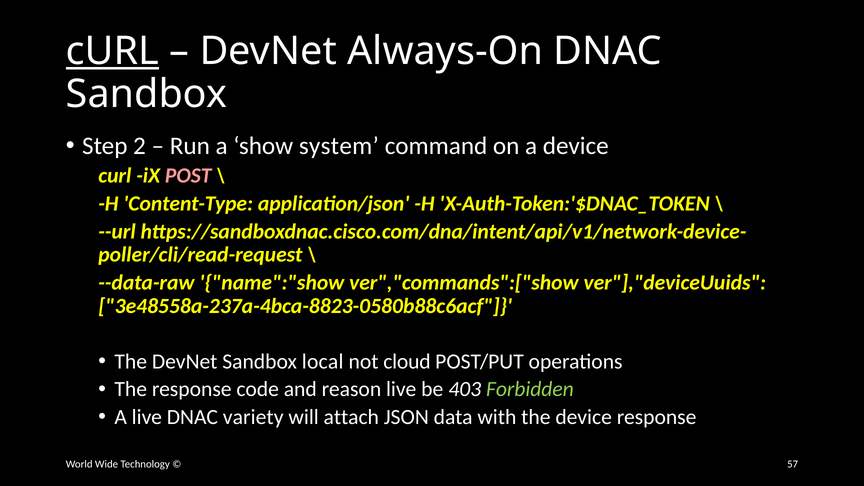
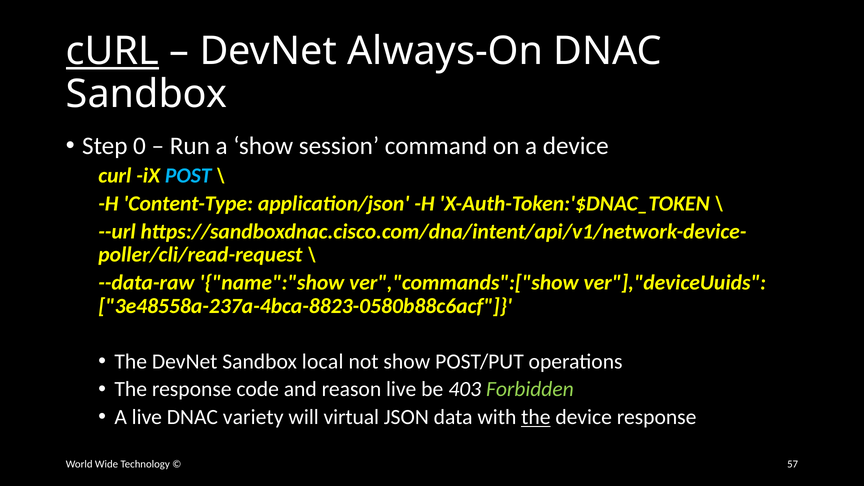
2: 2 -> 0 (139, 146)
system: system -> session (339, 146)
POST colour: pink -> light blue (188, 176)
not cloud: cloud -> show (407, 362)
attach: attach -> virtual (351, 417)
the underline: none -> present (536, 417)
